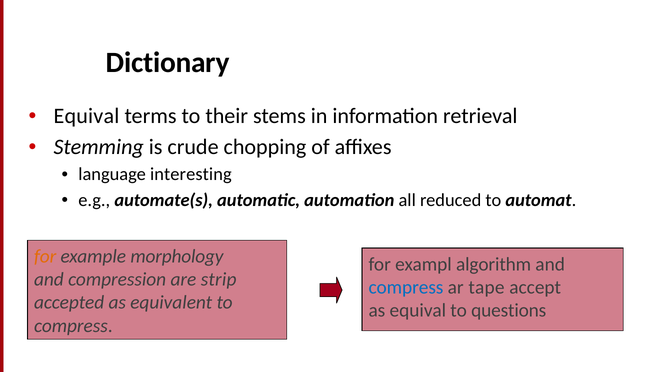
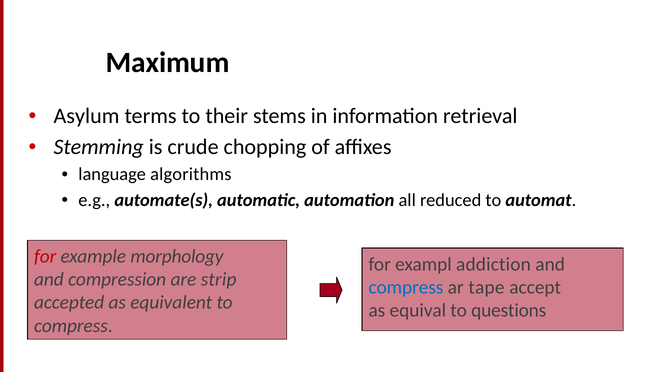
Dictionary: Dictionary -> Maximum (168, 62)
Equival: Equival -> Asylum (87, 116)
interesting: interesting -> algorithms (191, 175)
for colour: orange -> red (45, 257)
algorithm: algorithm -> addiction (493, 264)
